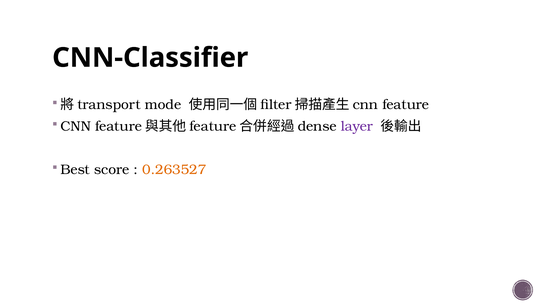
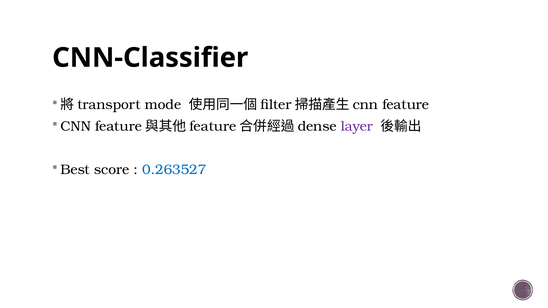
0.263527 colour: orange -> blue (174, 170)
